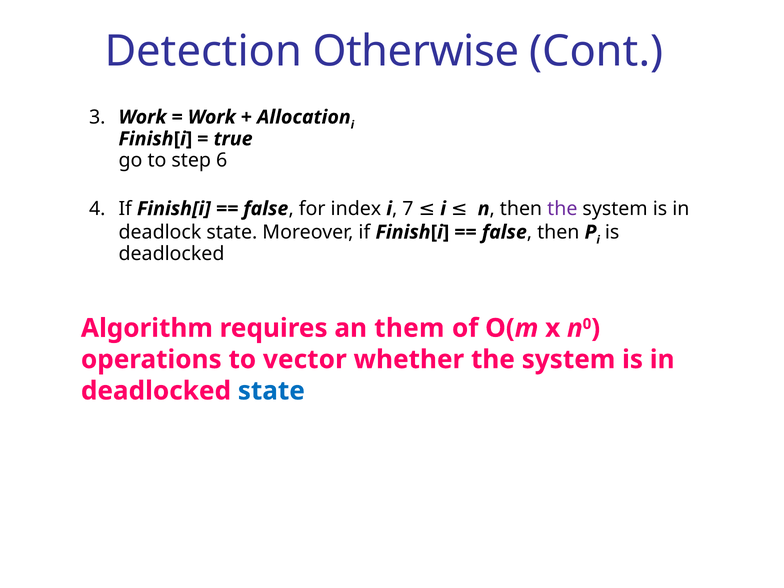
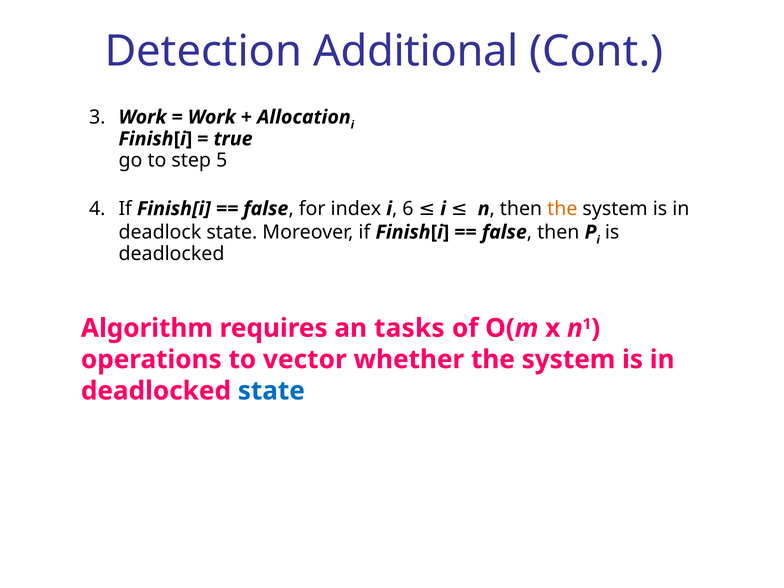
Otherwise: Otherwise -> Additional (416, 51)
6: 6 -> 5 (222, 160)
7: 7 -> 6 (408, 209)
the colour: purple -> orange (562, 209)
them: them -> tasks (409, 328)
0: 0 -> 1 (587, 324)
